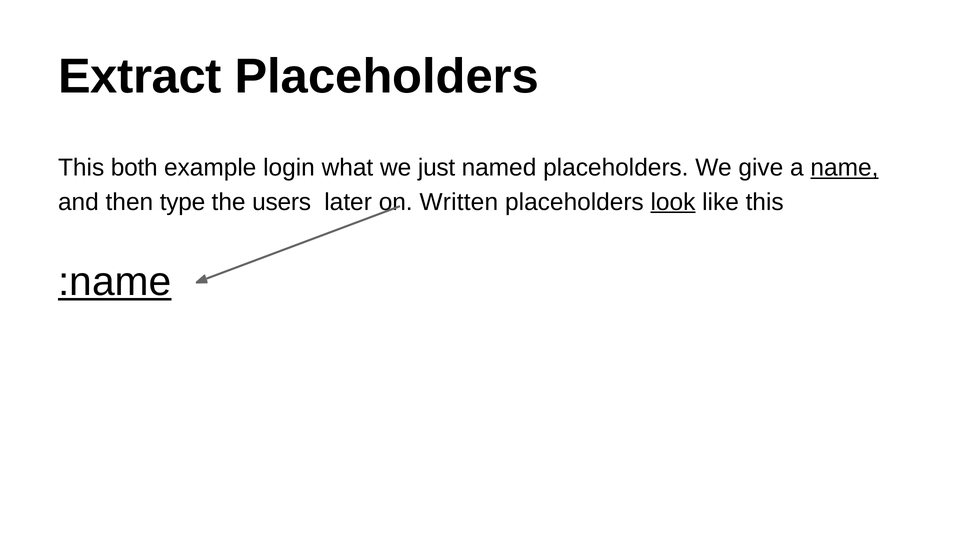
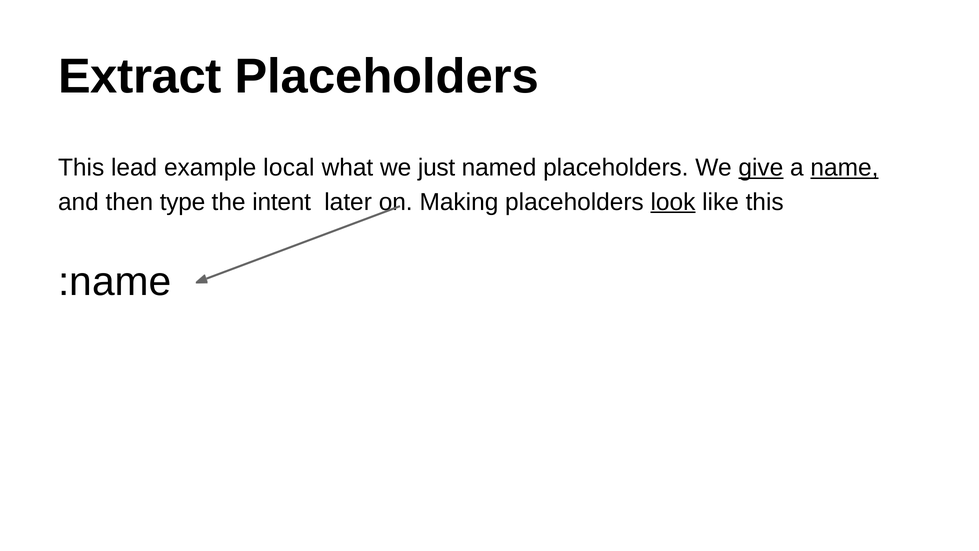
both: both -> lead (134, 167)
login: login -> local (289, 167)
give underline: none -> present (761, 167)
users: users -> intent (282, 202)
Written: Written -> Making (459, 202)
:name underline: present -> none (115, 282)
